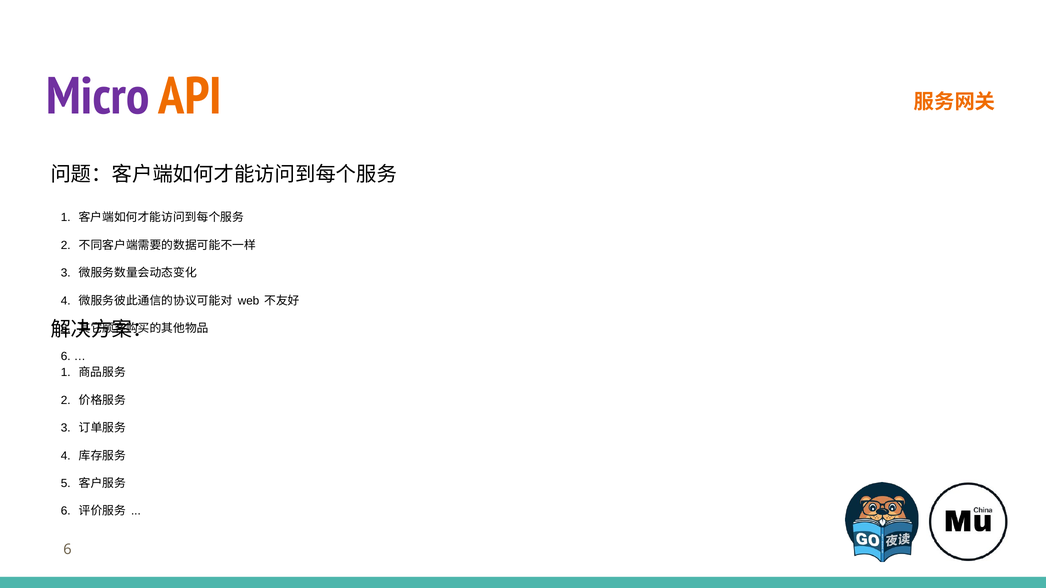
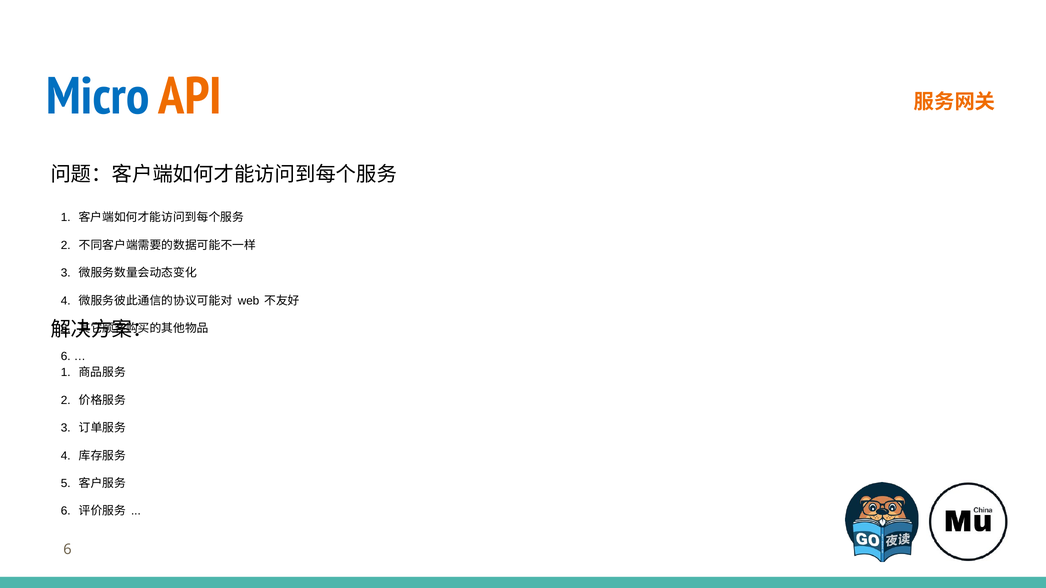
Micro colour: purple -> blue (98, 96)
